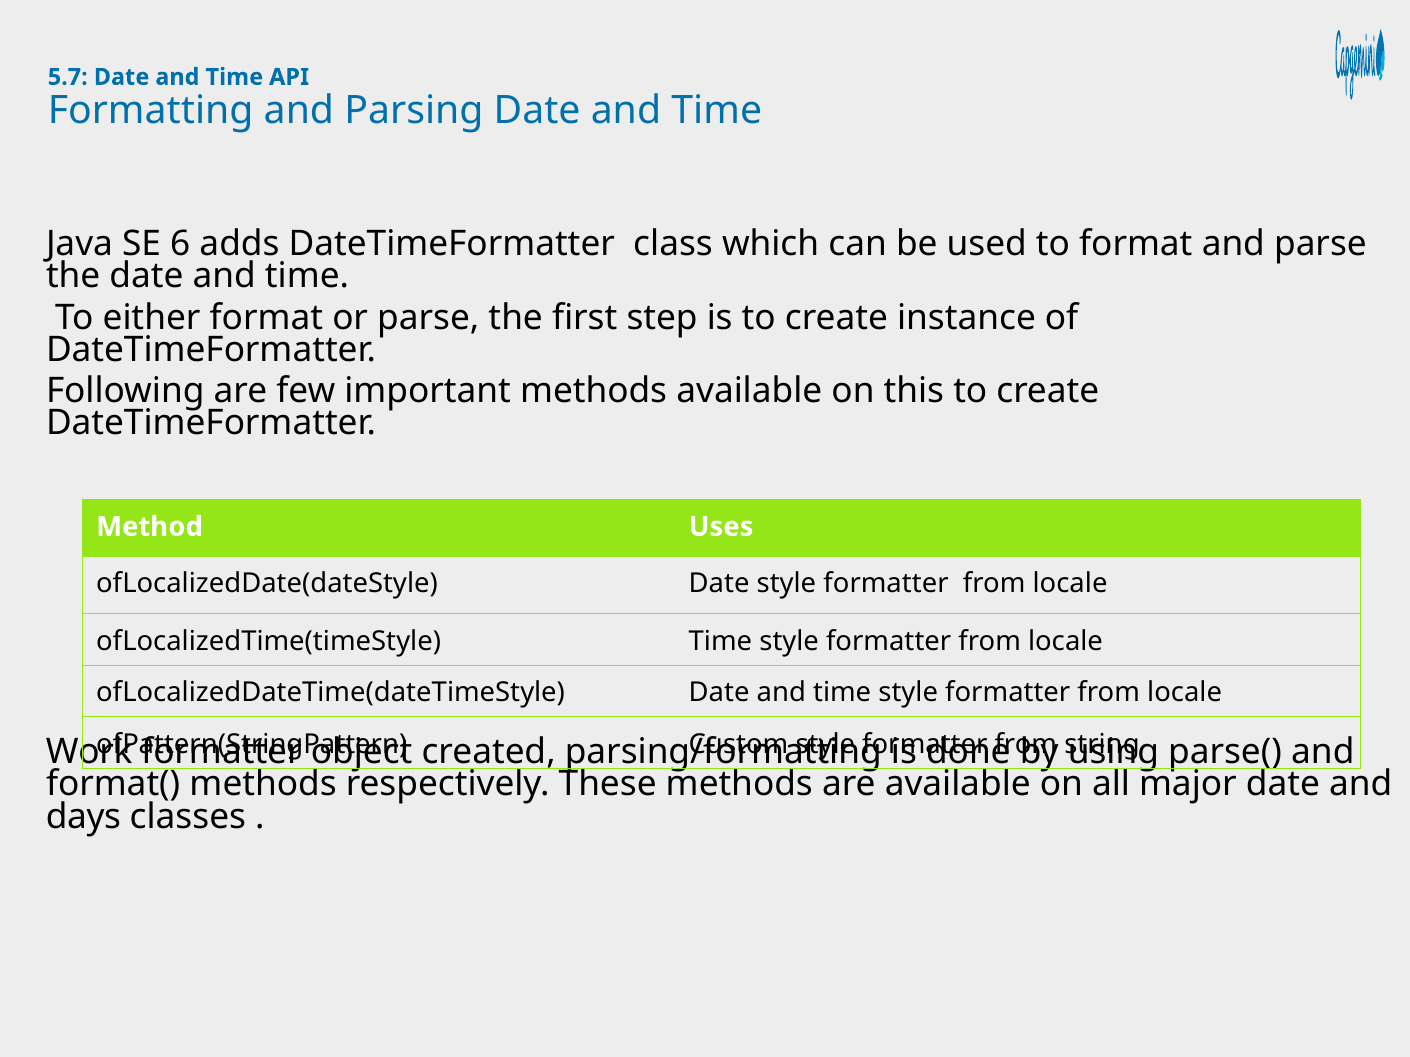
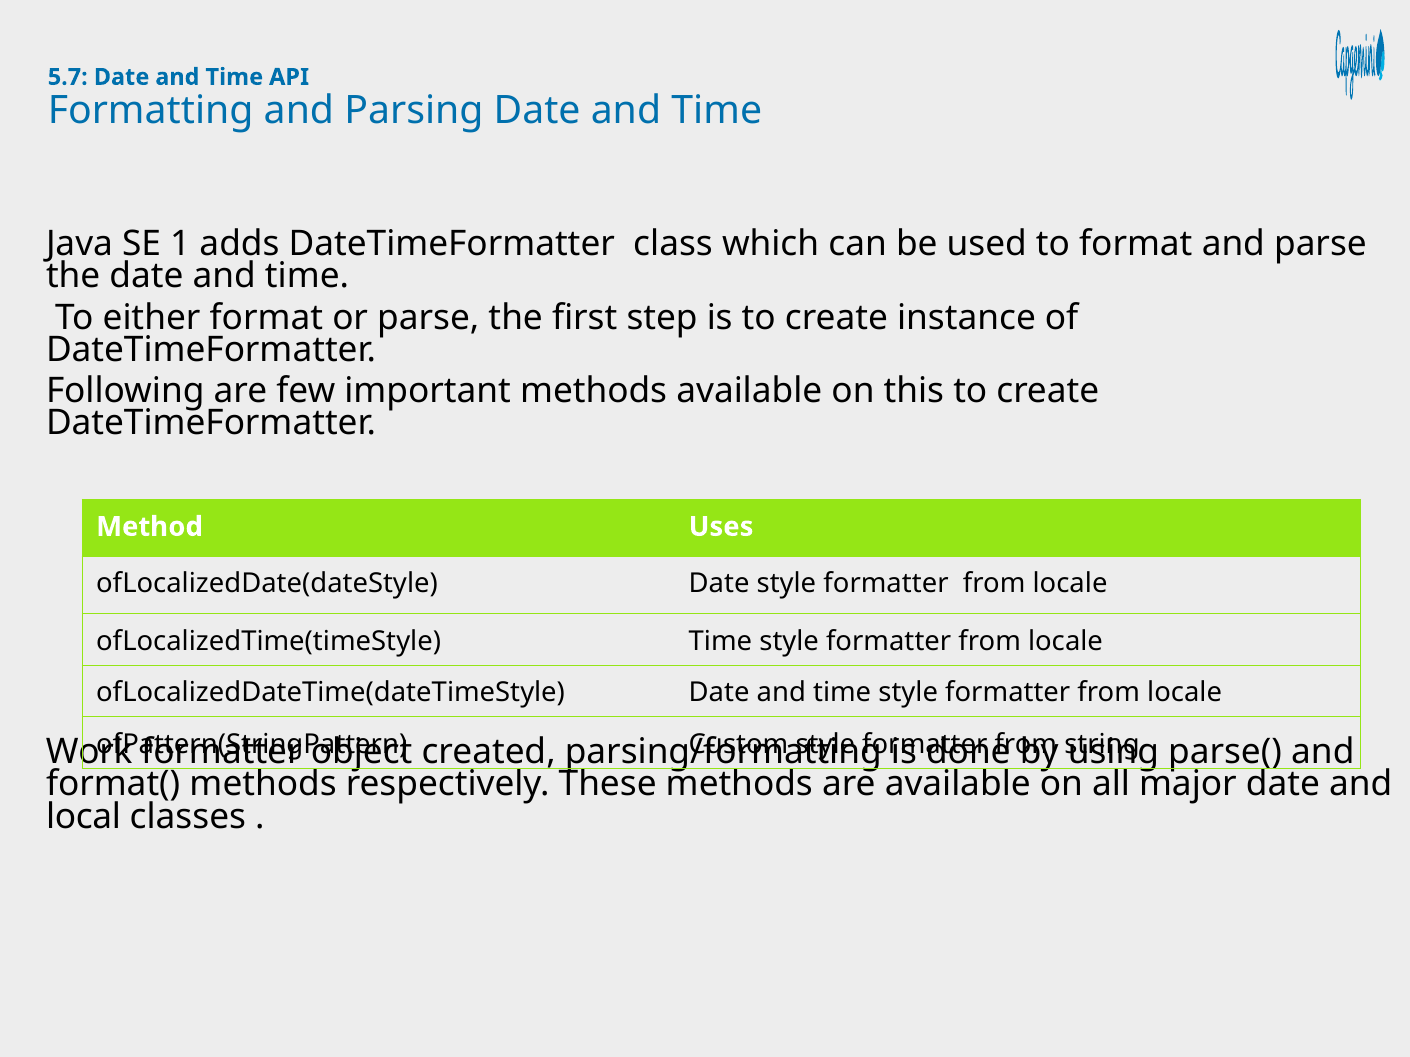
6: 6 -> 1 (180, 244)
days: days -> local (83, 817)
